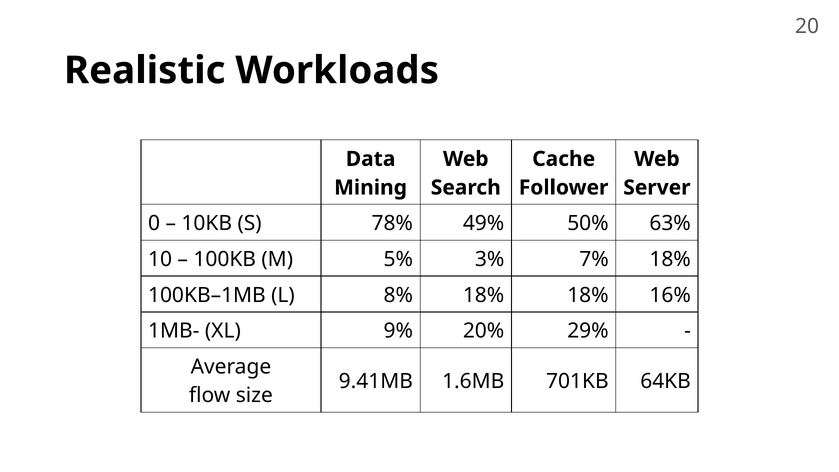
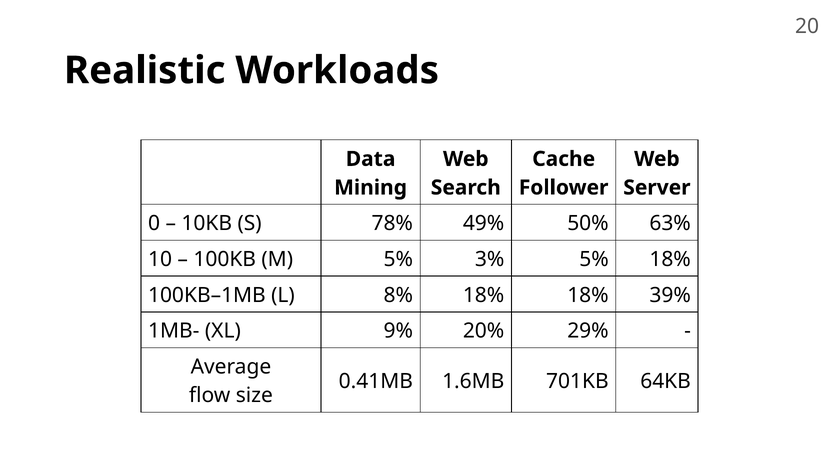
3% 7%: 7% -> 5% (594, 259)
16%: 16% -> 39% (670, 295)
9.41MB: 9.41MB -> 0.41MB (376, 381)
